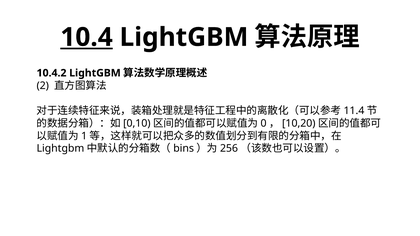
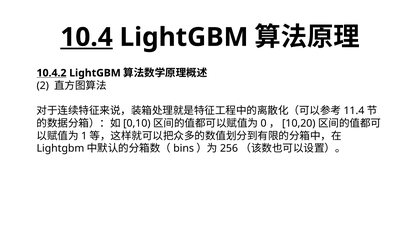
10.4.2 underline: none -> present (52, 73)
